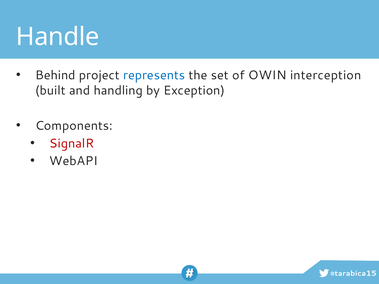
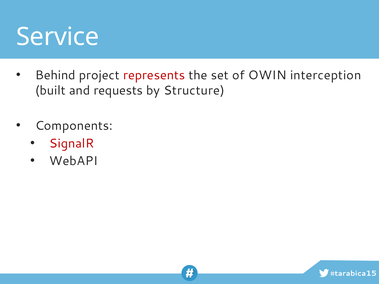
Handle: Handle -> Service (58, 37)
represents colour: blue -> red (154, 75)
handling: handling -> requests (118, 90)
Exception: Exception -> Structure (194, 90)
